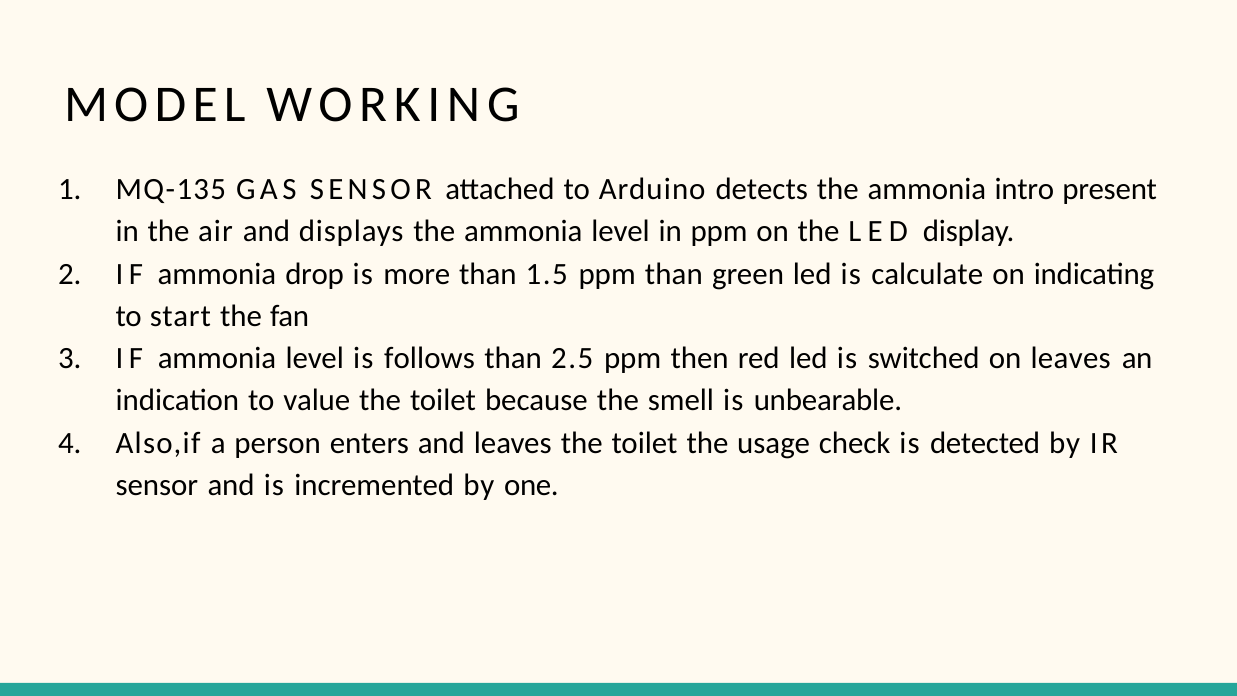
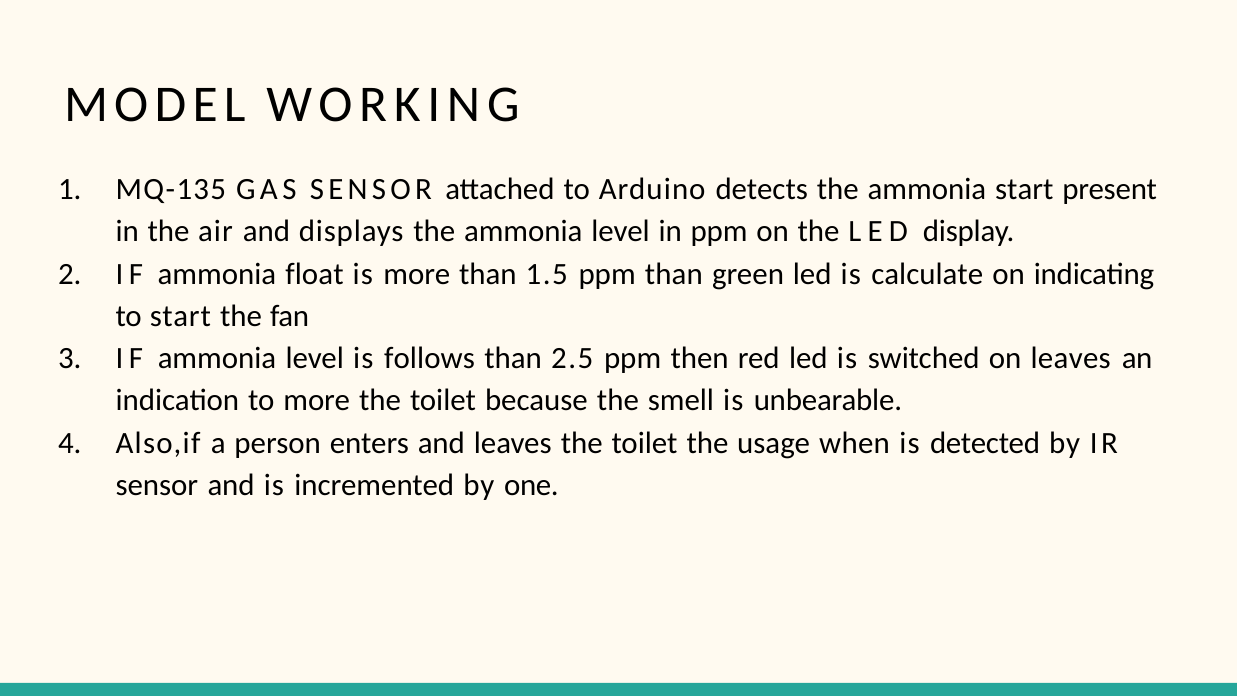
ammonia intro: intro -> start (1024, 189)
drop: drop -> float (314, 274)
to value: value -> more (317, 401)
check: check -> when (855, 443)
